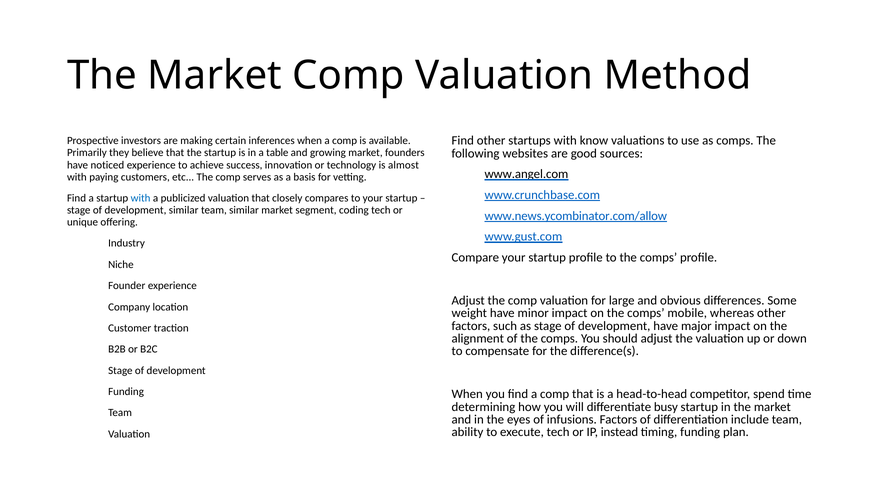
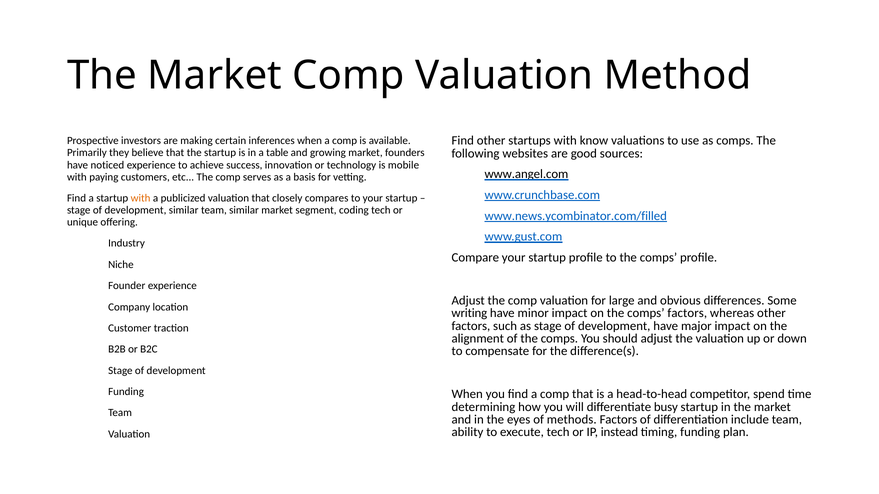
almost: almost -> mobile (404, 165)
with colour: blue -> orange (141, 198)
www.news.ycombinator.com/allow: www.news.ycombinator.com/allow -> www.news.ycombinator.com/filled (576, 216)
weight: weight -> writing (469, 314)
comps mobile: mobile -> factors (687, 314)
infusions: infusions -> methods (572, 420)
